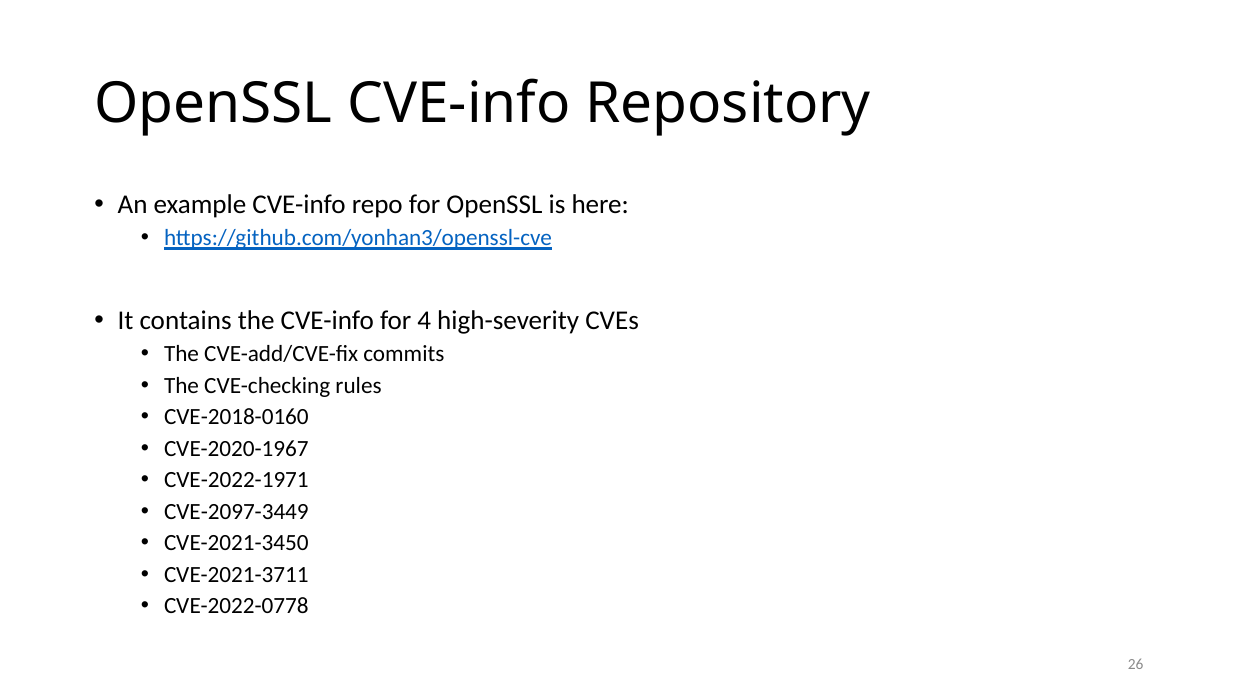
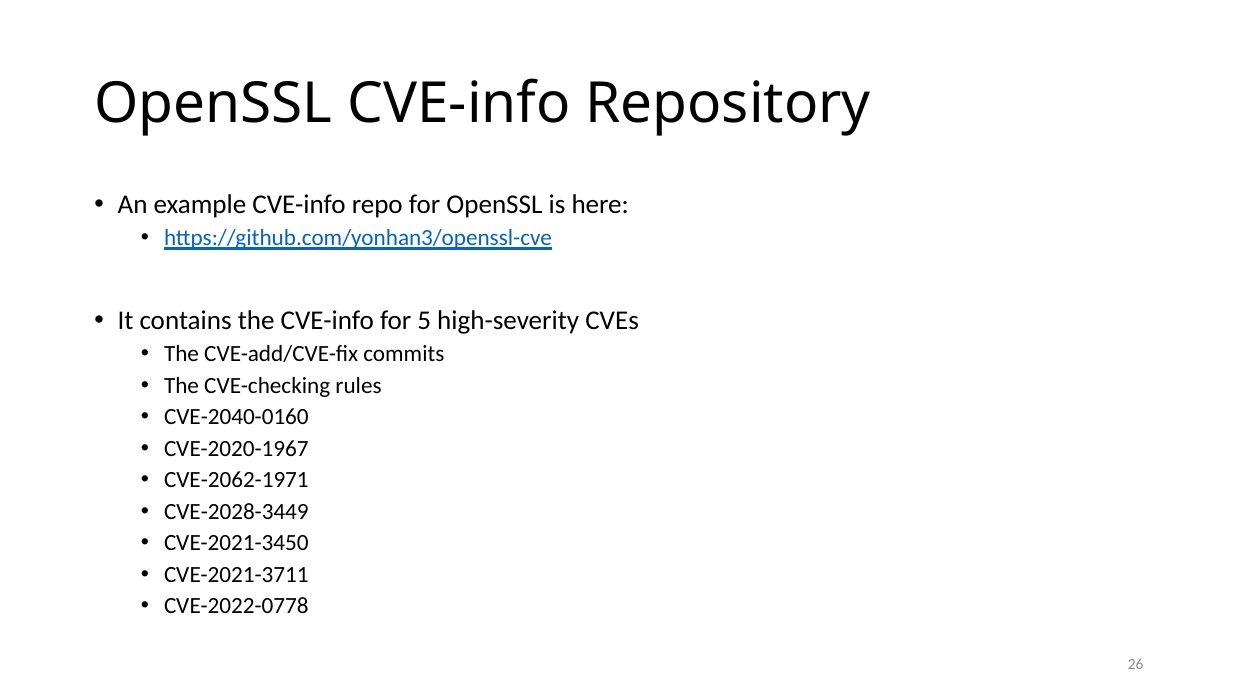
4: 4 -> 5 (424, 321)
CVE-2018-0160: CVE-2018-0160 -> CVE-2040-0160 (236, 417)
CVE-2022-1971: CVE-2022-1971 -> CVE-2062-1971 (236, 480)
CVE-2097-3449: CVE-2097-3449 -> CVE-2028-3449 (236, 512)
